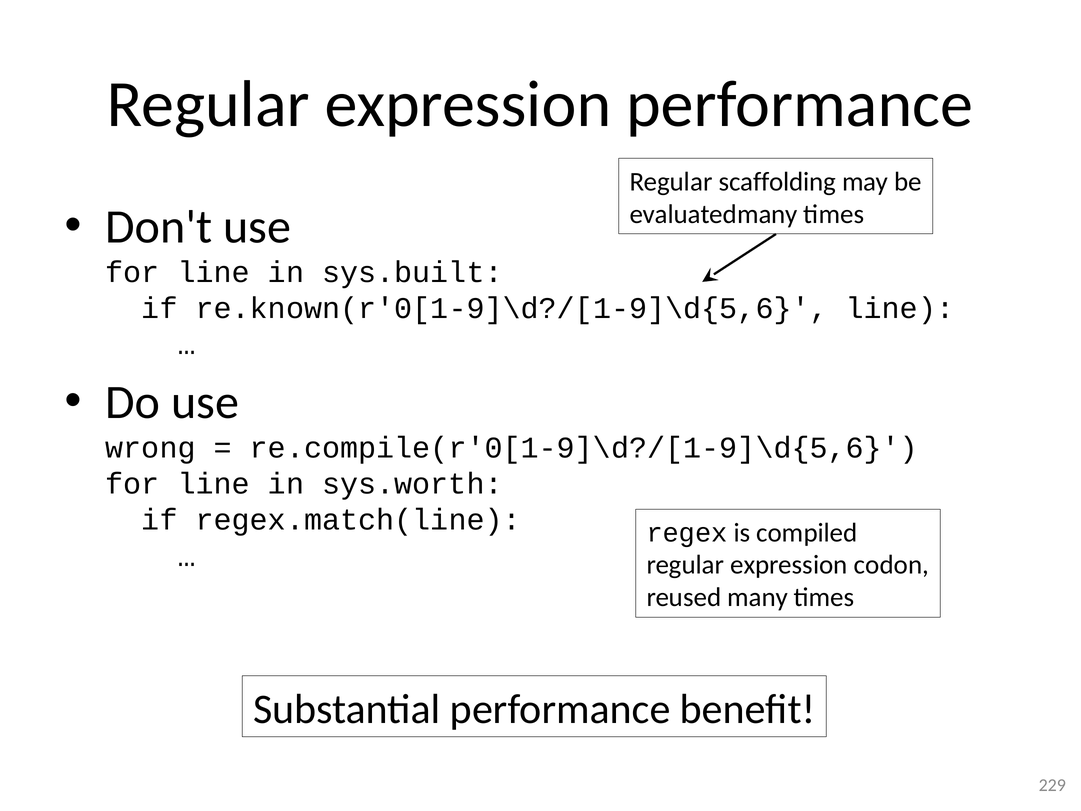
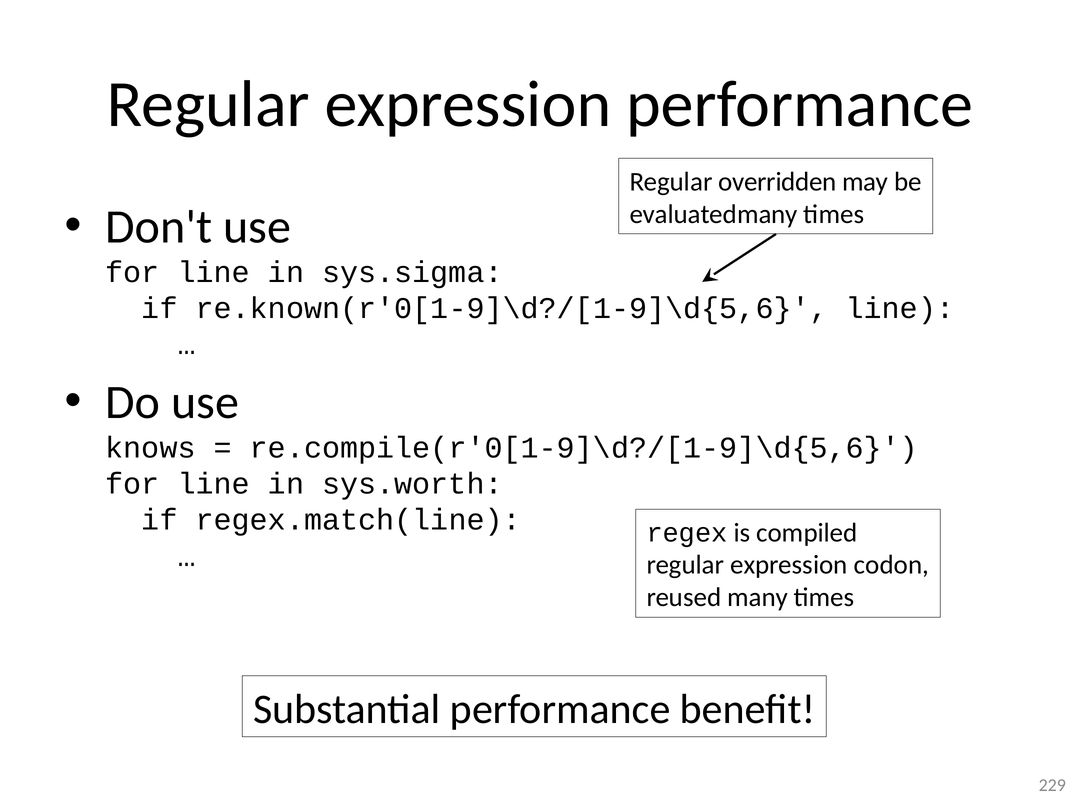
scaffolding: scaffolding -> overridden (777, 182)
sys.built: sys.built -> sys.sigma (412, 272)
wrong: wrong -> knows (150, 448)
